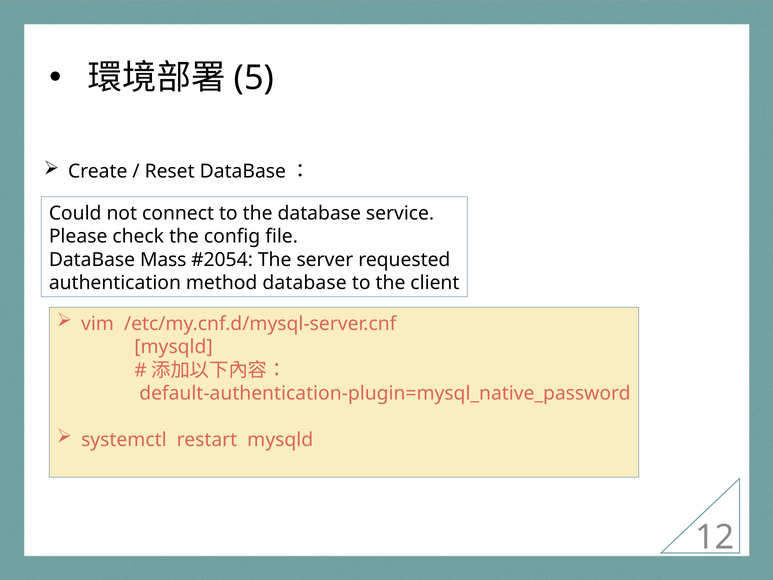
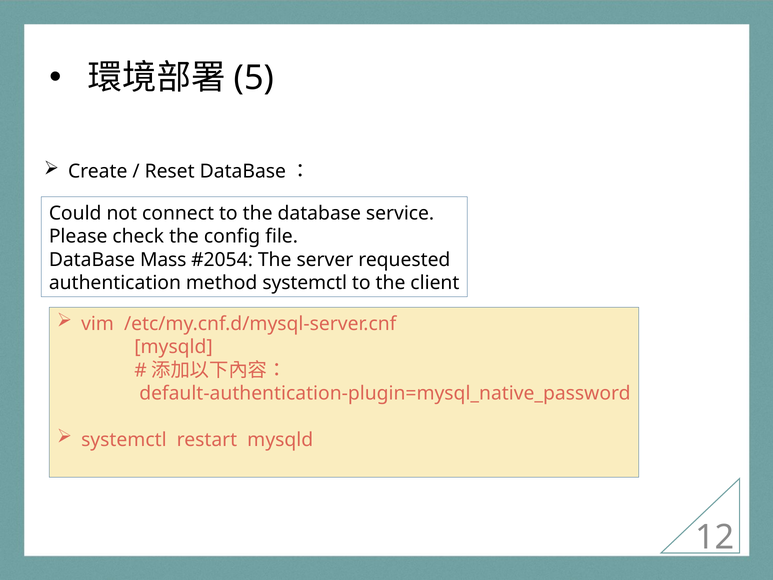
method database: database -> systemctl (305, 283)
